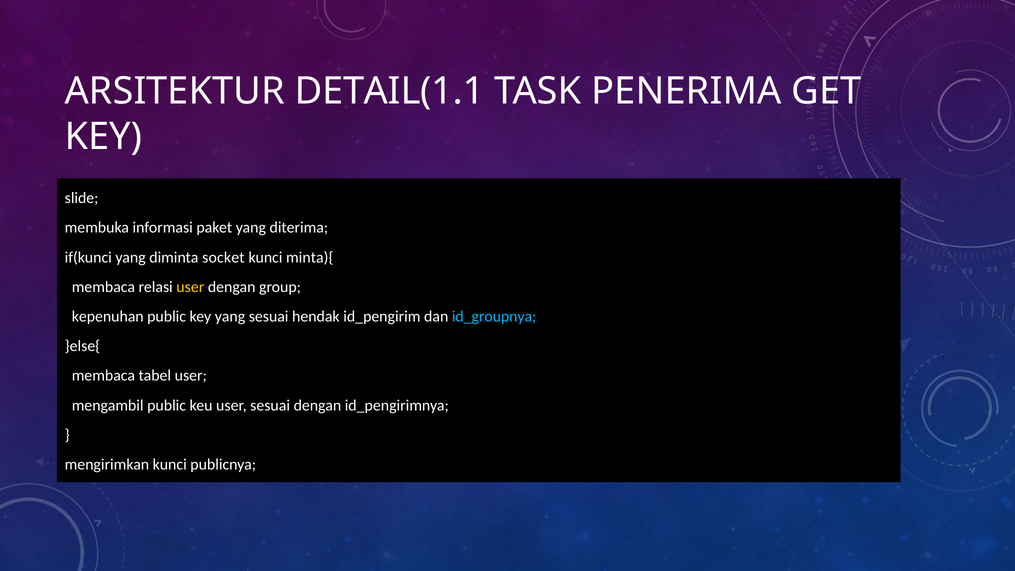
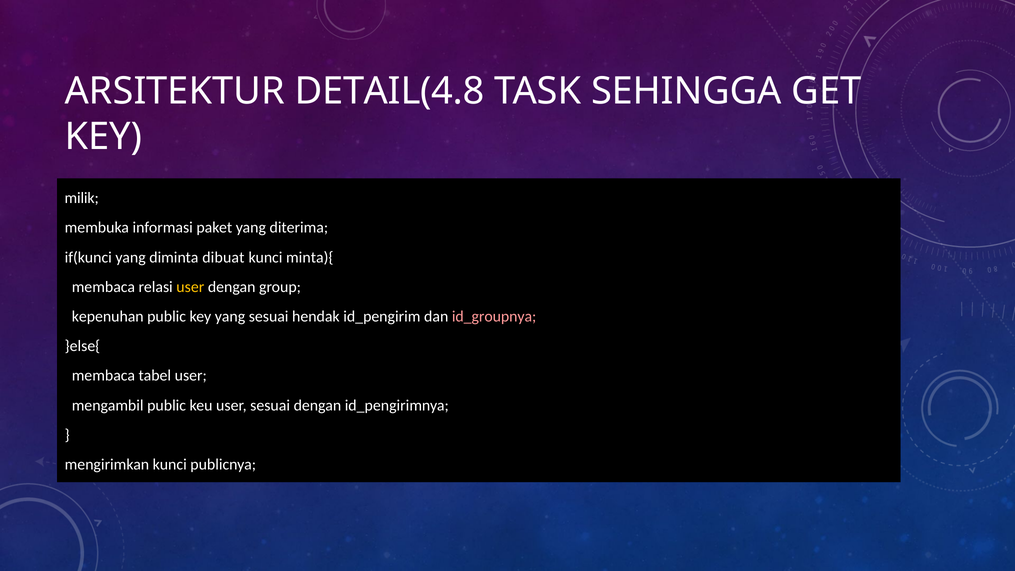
DETAIL(1.1: DETAIL(1.1 -> DETAIL(4.8 (390, 91)
PENERIMA: PENERIMA -> SEHINGGA (686, 91)
slide: slide -> milik (82, 198)
socket: socket -> dibuat (223, 257)
id_groupnya colour: light blue -> pink (494, 316)
